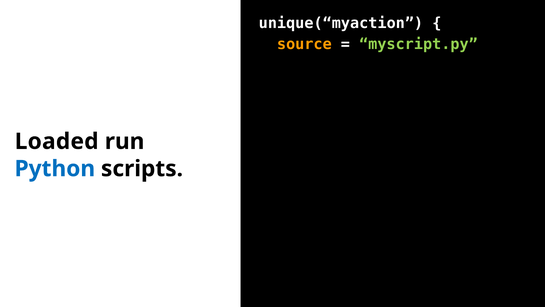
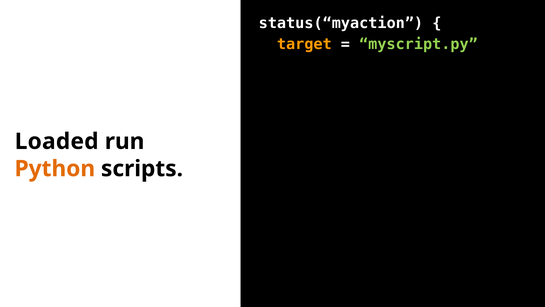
unique(“myaction: unique(“myaction -> status(“myaction (341, 23)
source: source -> target (304, 44)
Python colour: blue -> orange (55, 168)
